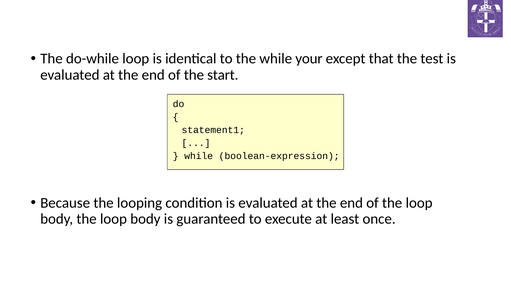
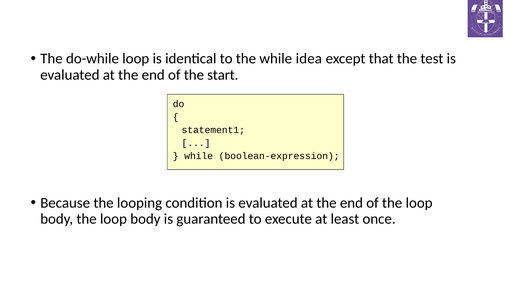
your: your -> idea (309, 59)
